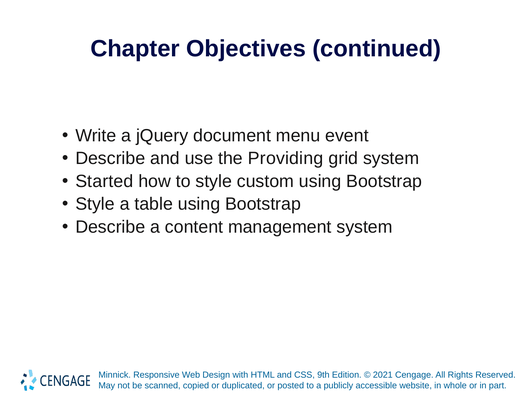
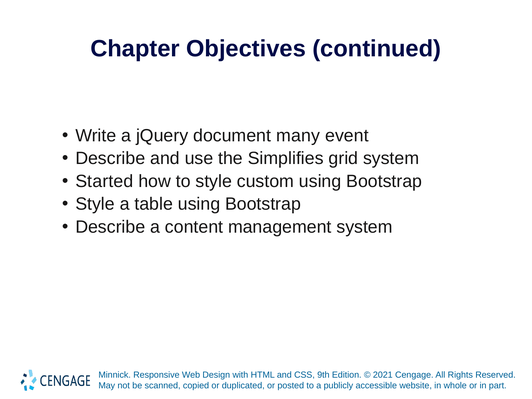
menu: menu -> many (298, 136)
Providing: Providing -> Simplifies (286, 158)
